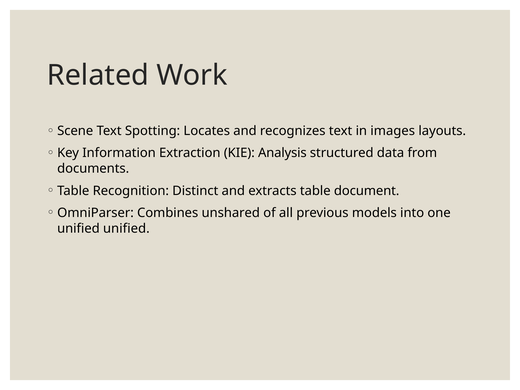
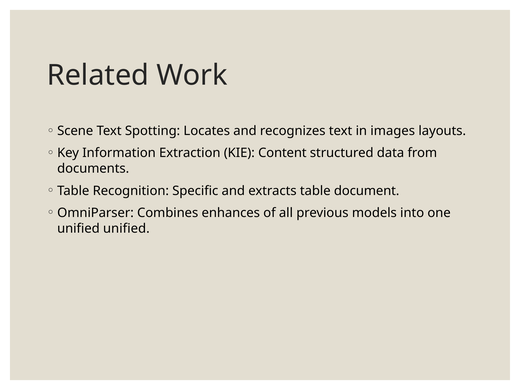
Analysis: Analysis -> Content (282, 153)
Distinct: Distinct -> Specific (195, 191)
unshared: unshared -> enhances (231, 213)
